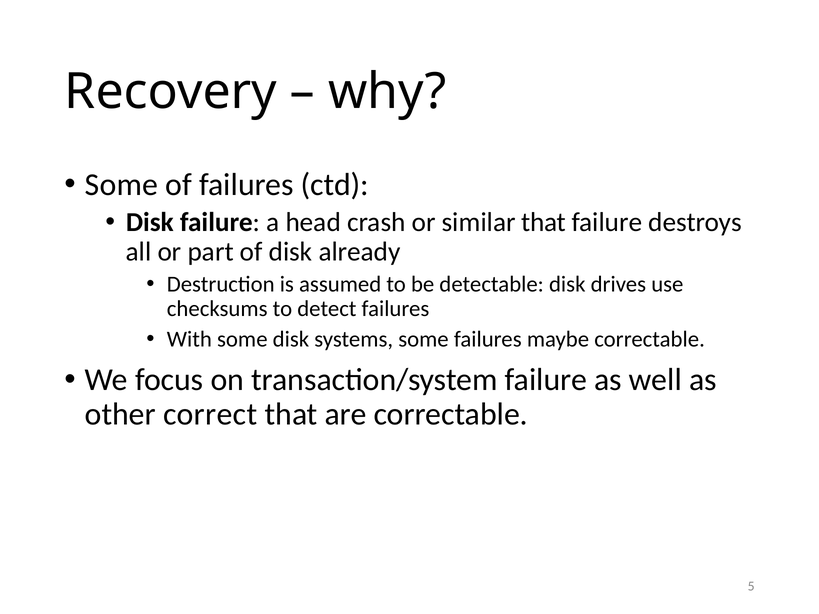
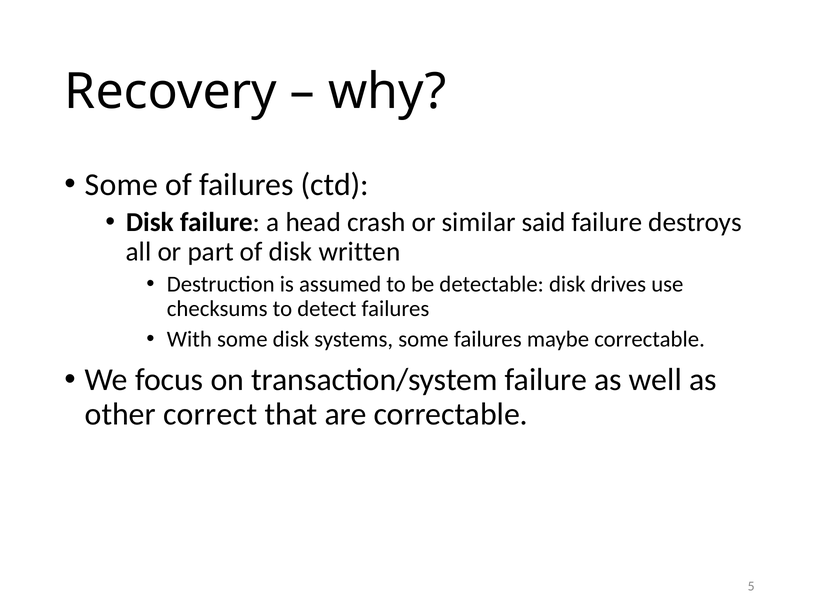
similar that: that -> said (544, 222)
already: already -> written (359, 252)
